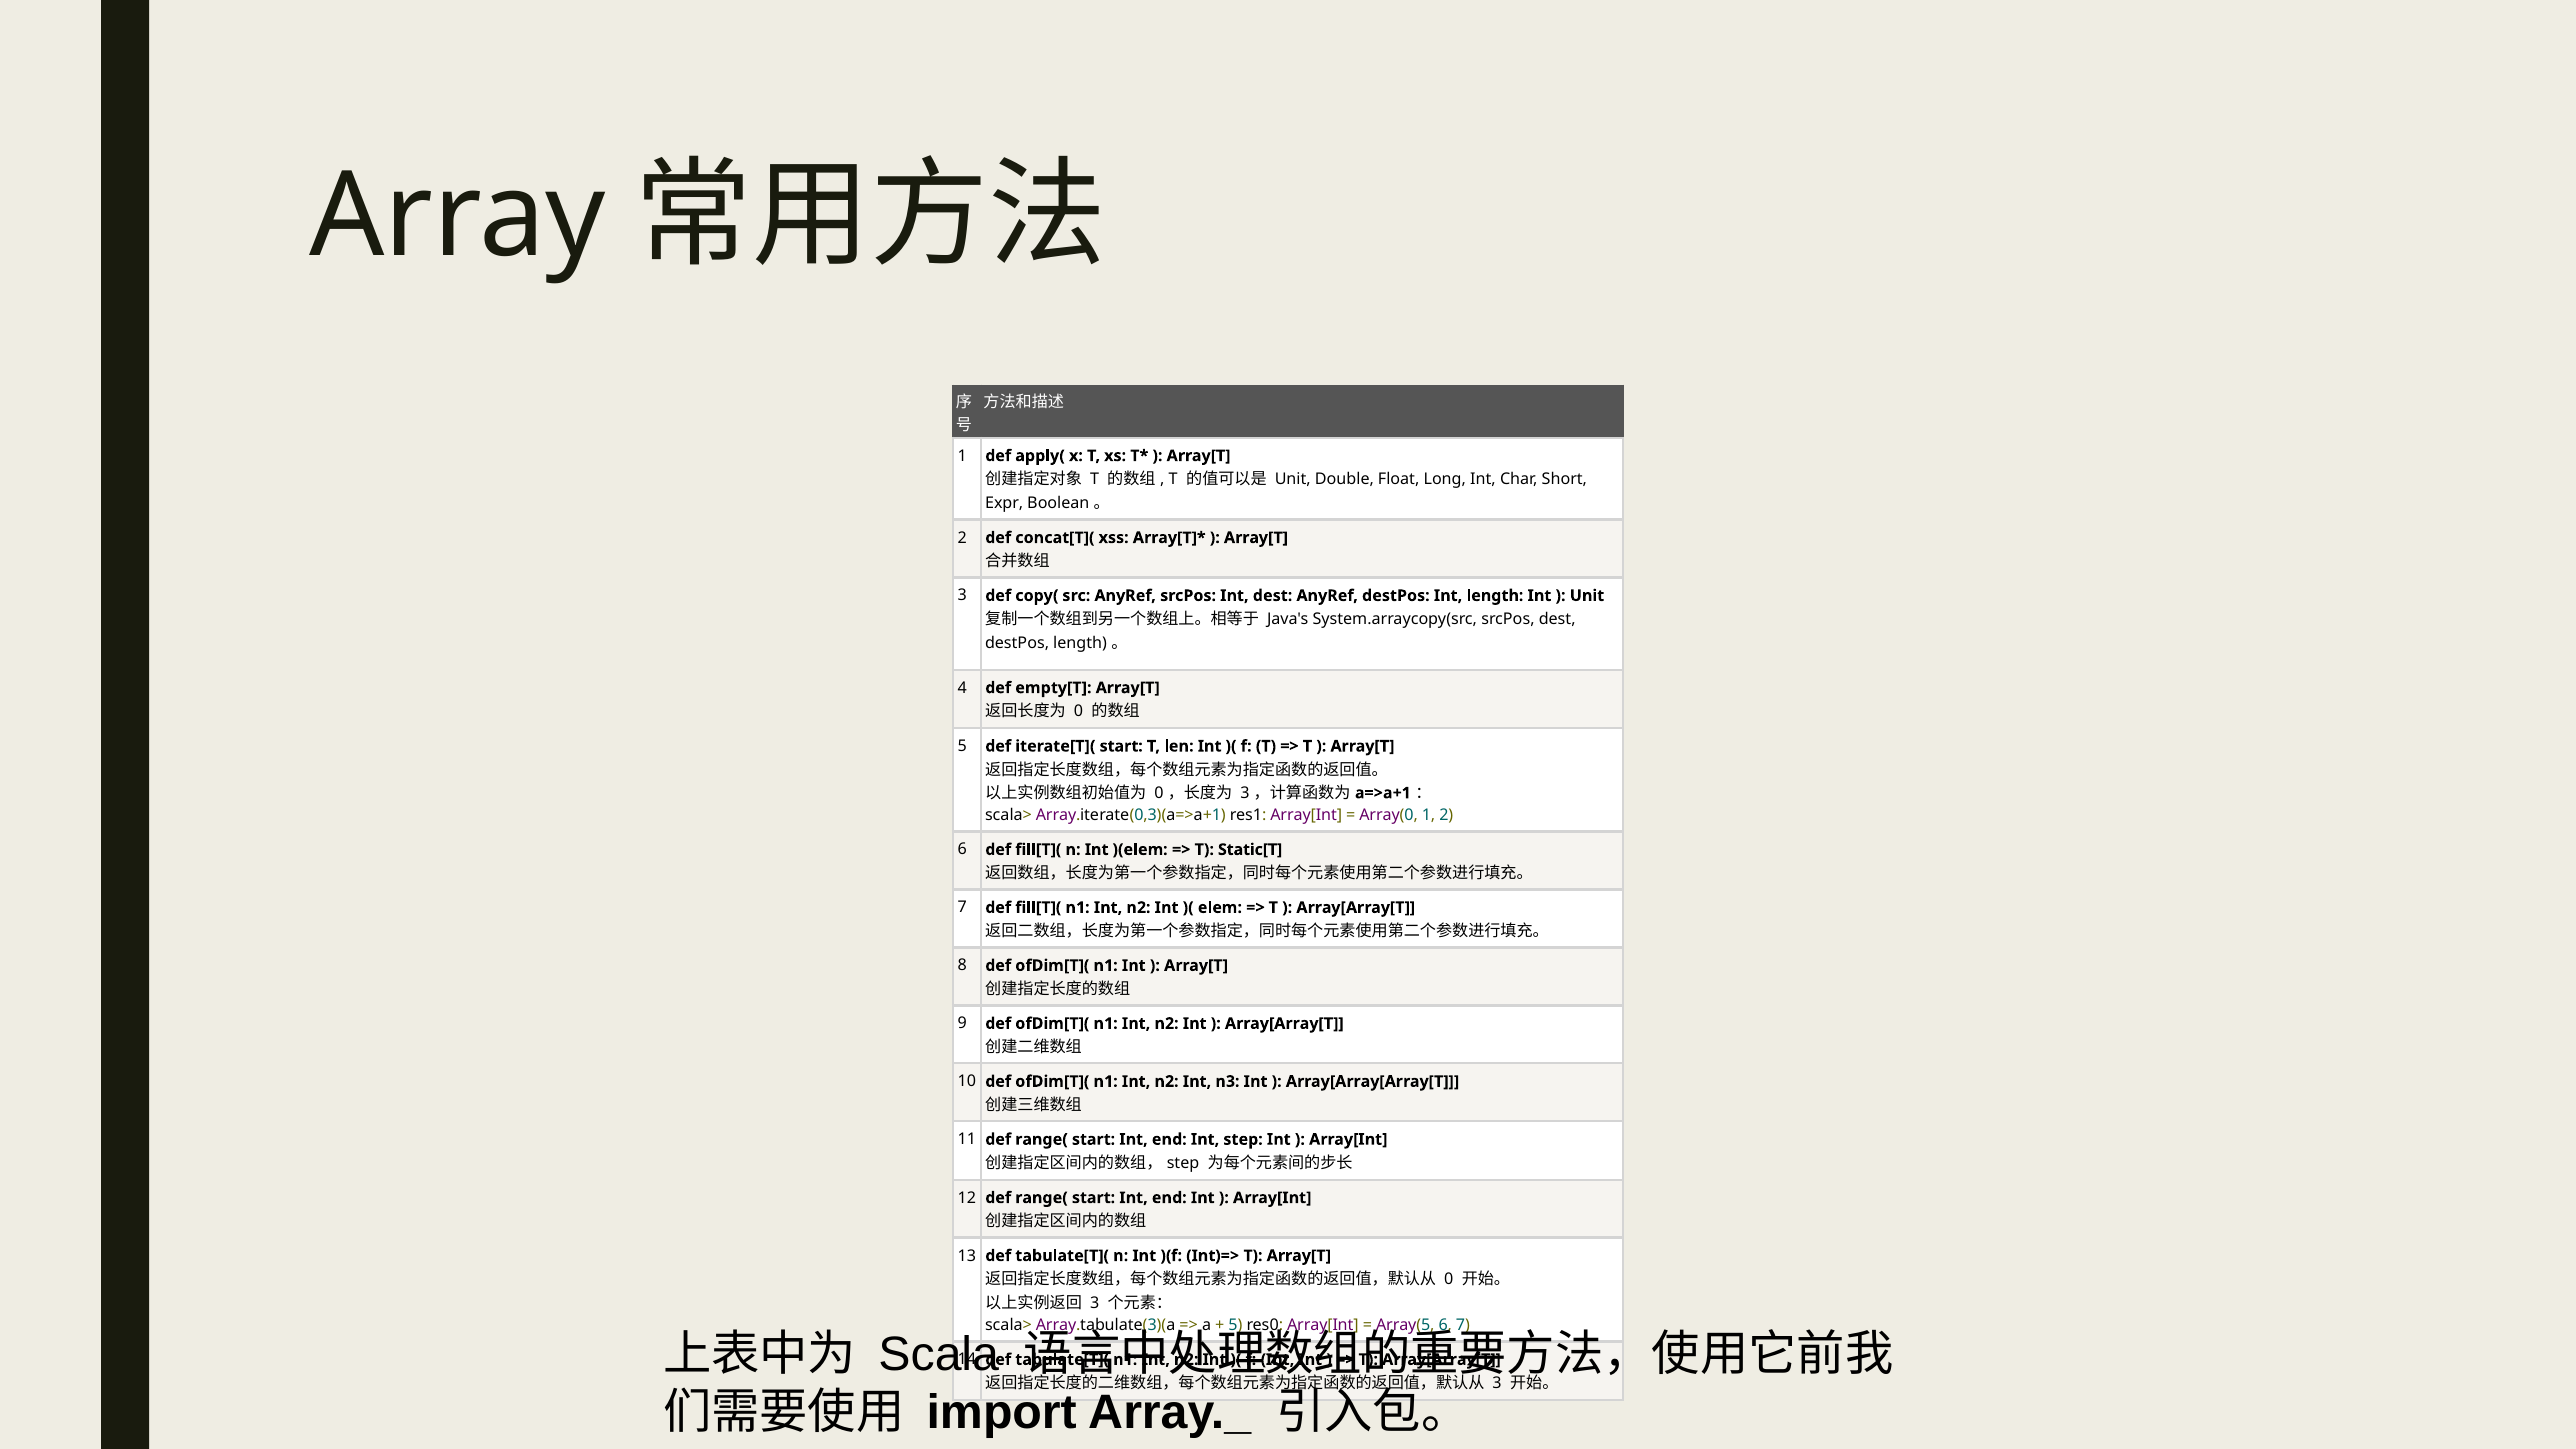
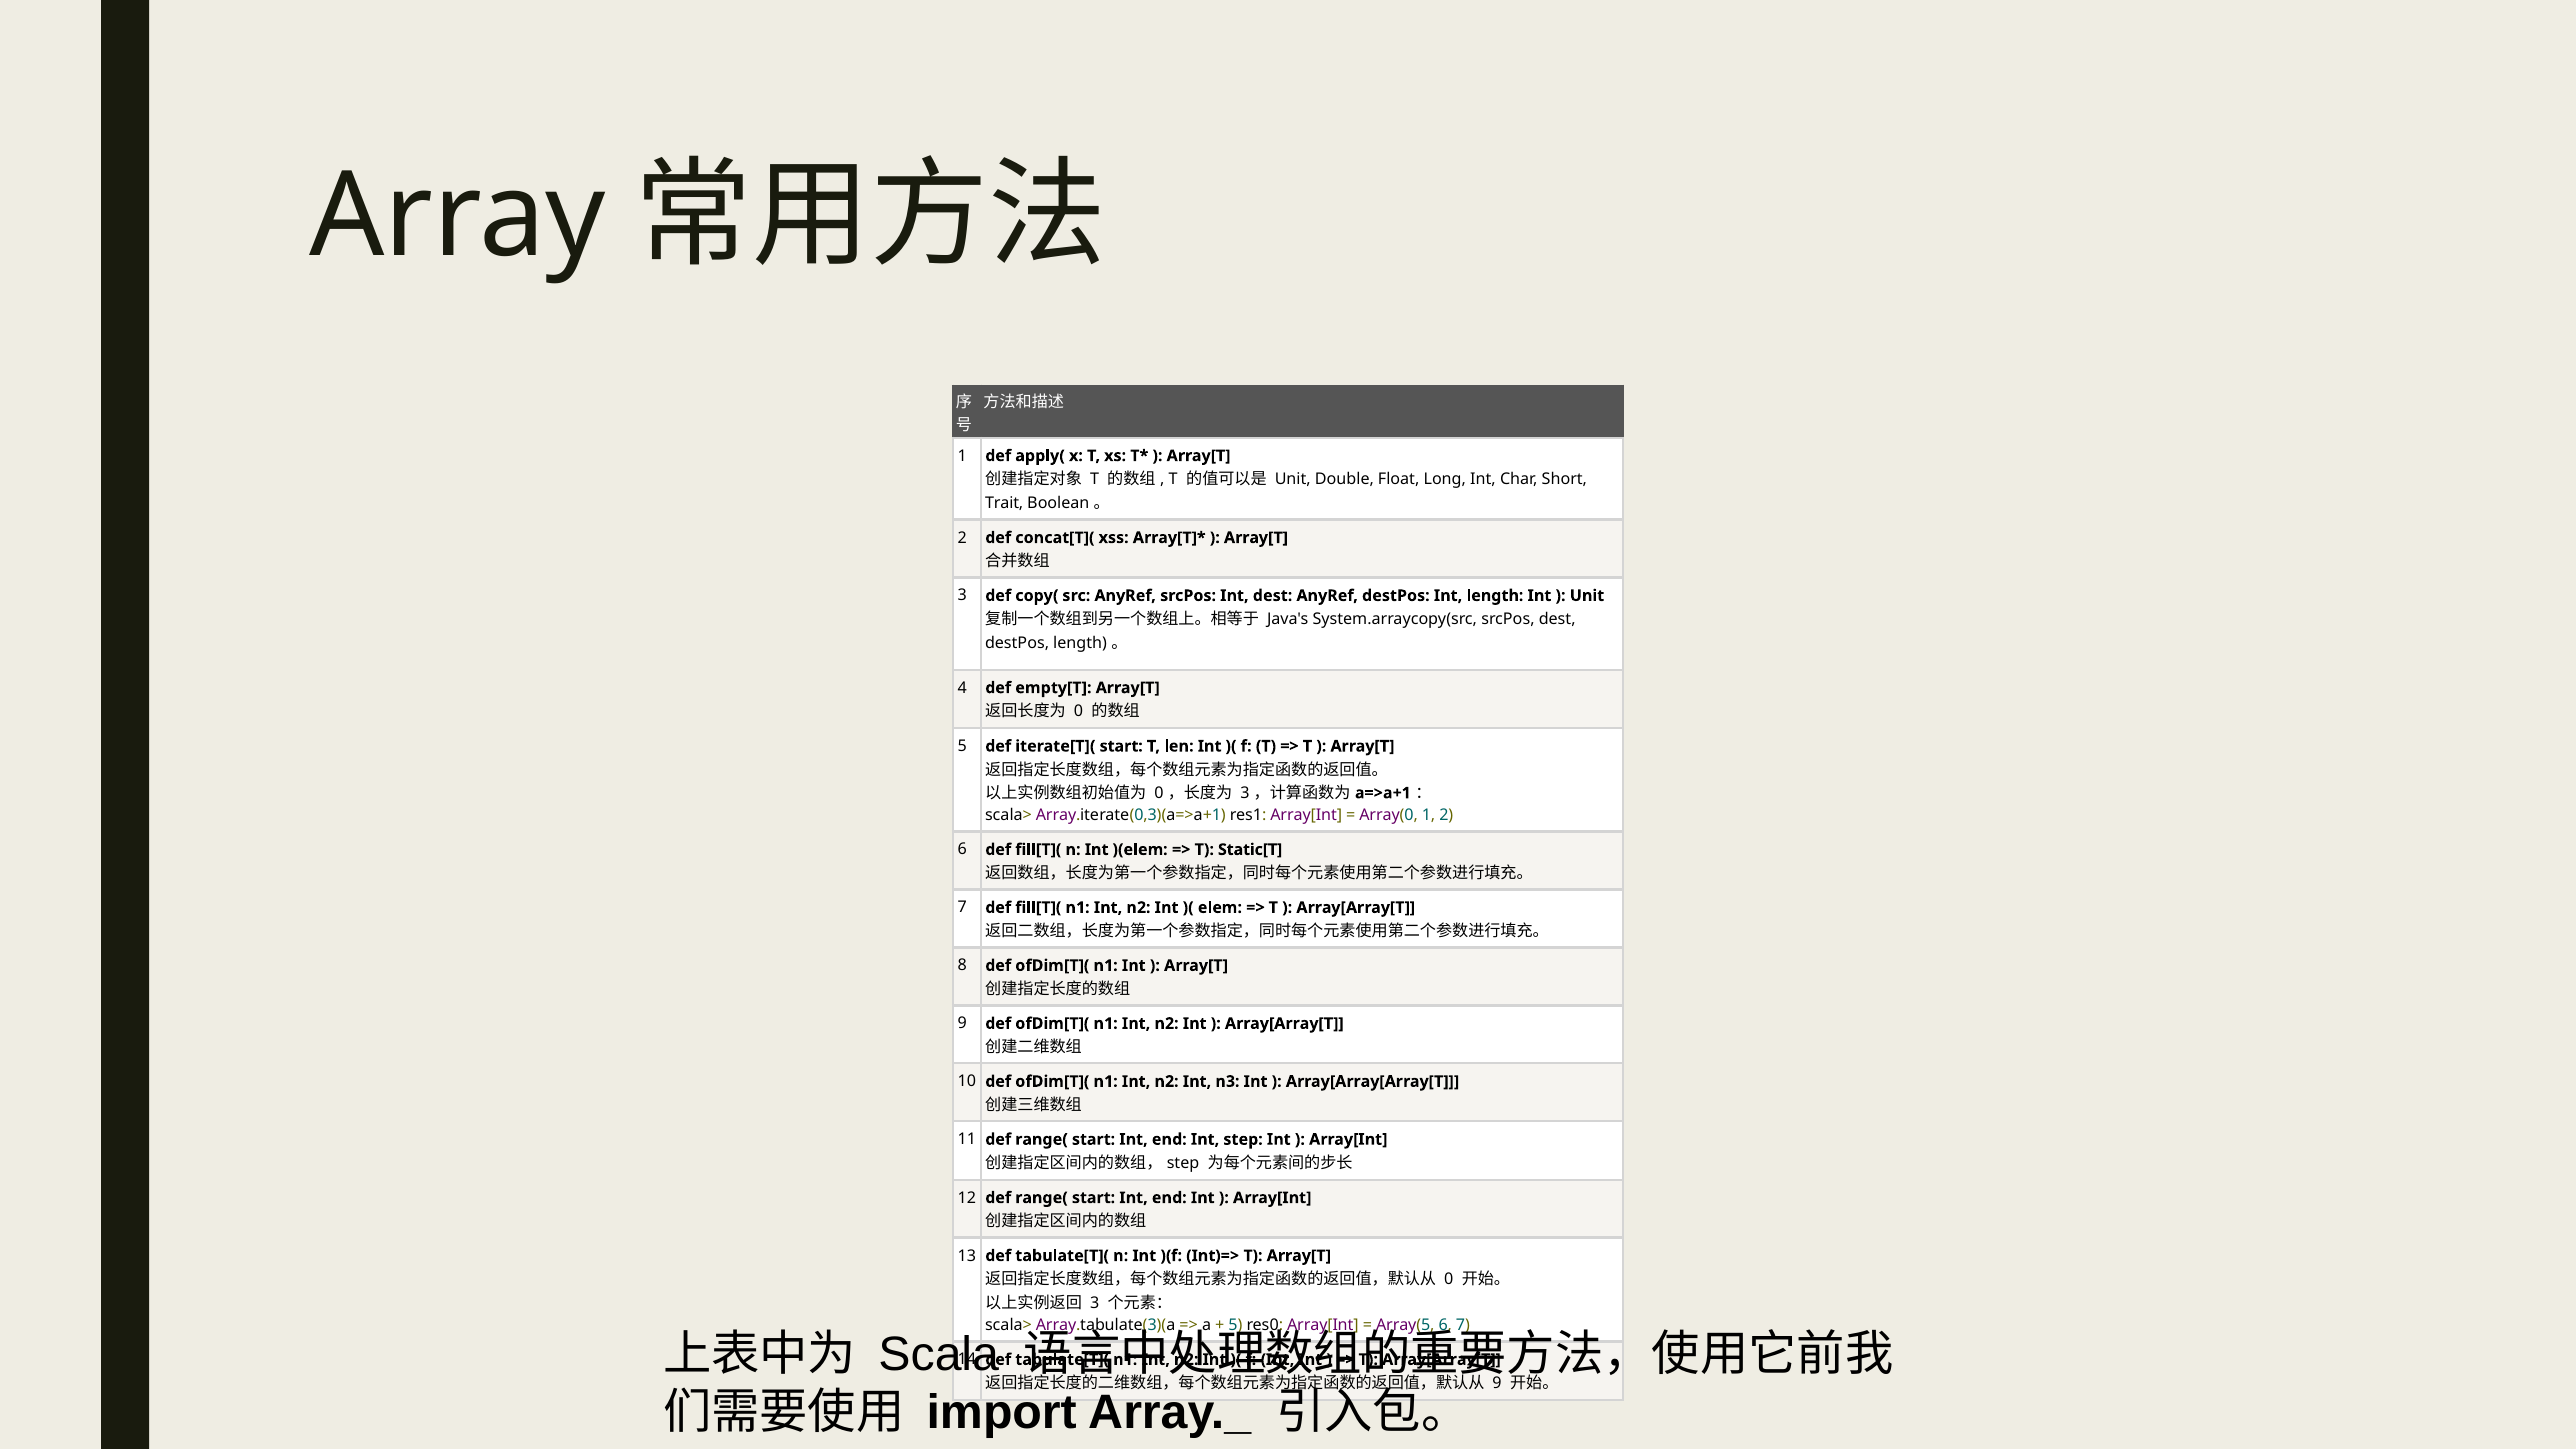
Expr: Expr -> Trait (1004, 503)
3: 3 -> 9 (1497, 1383)
